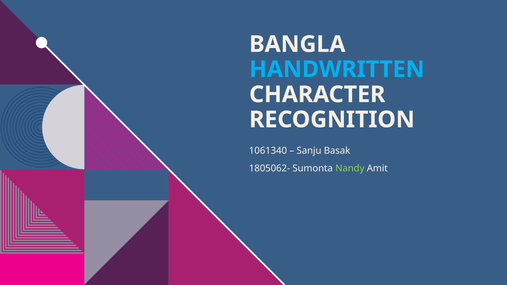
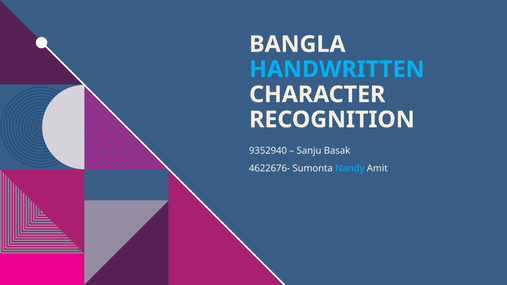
1061340: 1061340 -> 9352940 (268, 151)
1805062-: 1805062- -> 4622676- (270, 168)
Nandy colour: light green -> light blue (350, 168)
